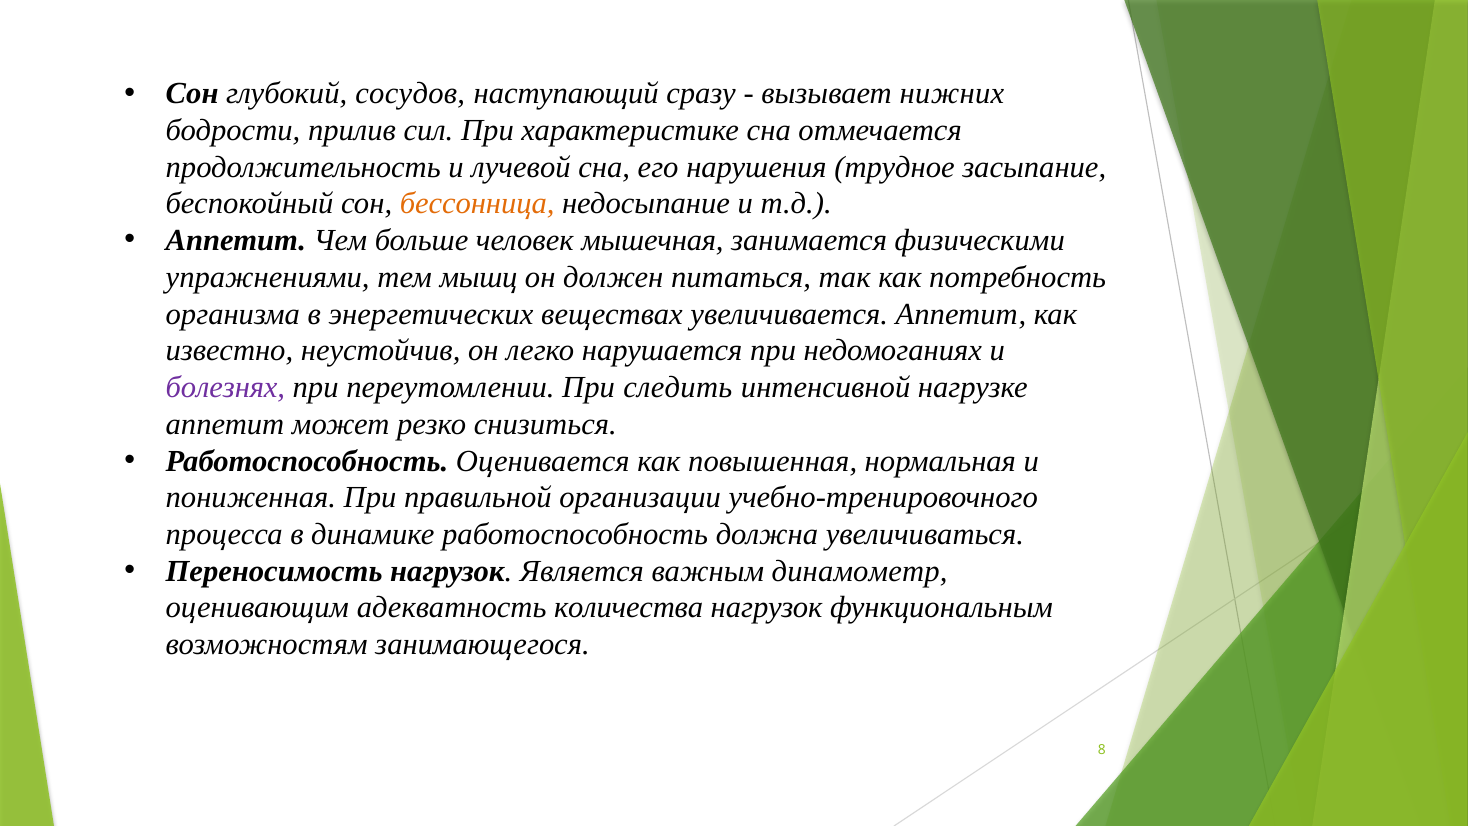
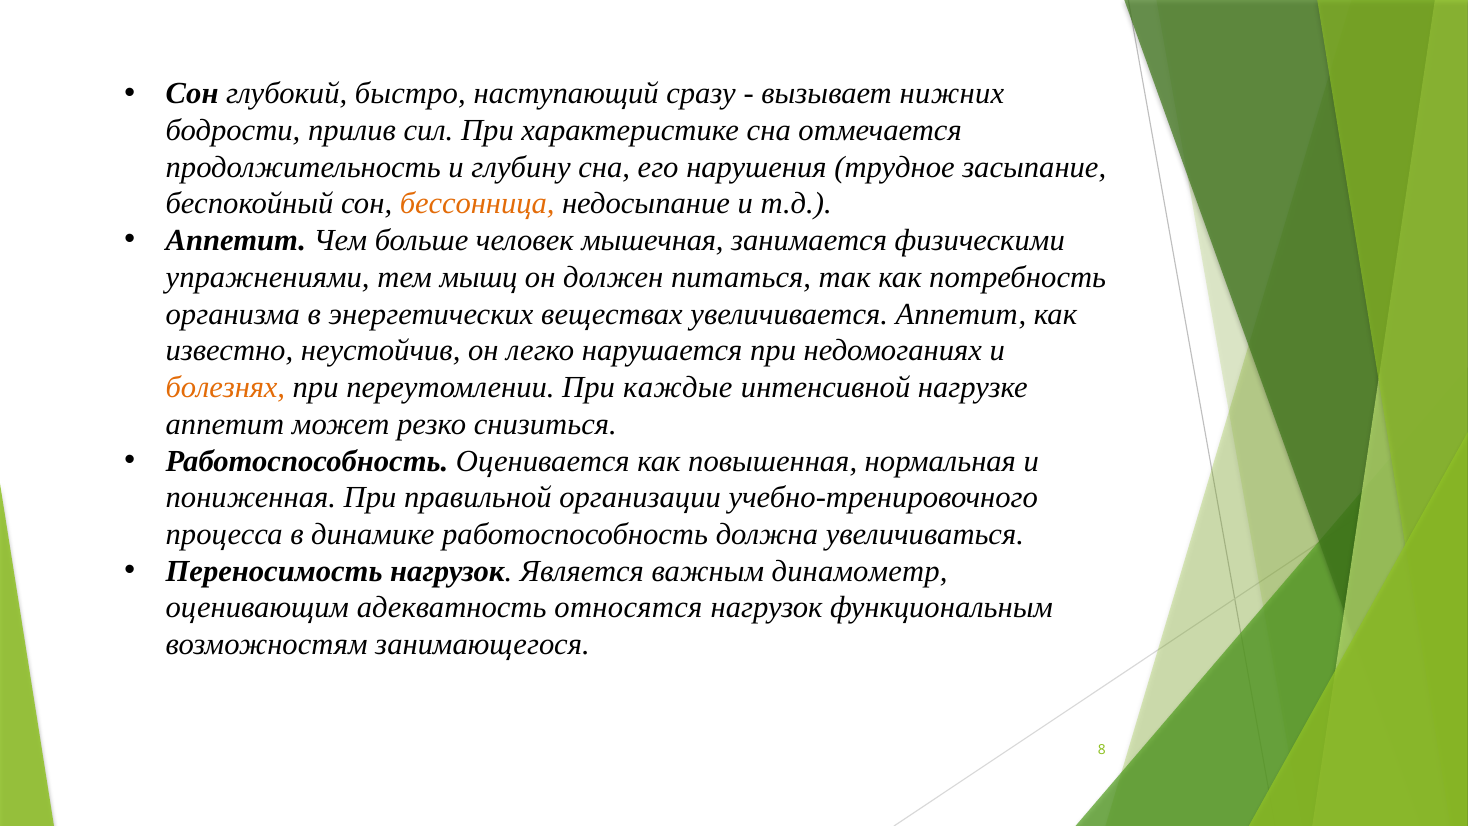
сосудов: сосудов -> быстро (410, 94)
лучевой: лучевой -> глубину (521, 167)
болезнях colour: purple -> orange (225, 387)
следить: следить -> каждые (678, 387)
количества: количества -> относятся (628, 608)
